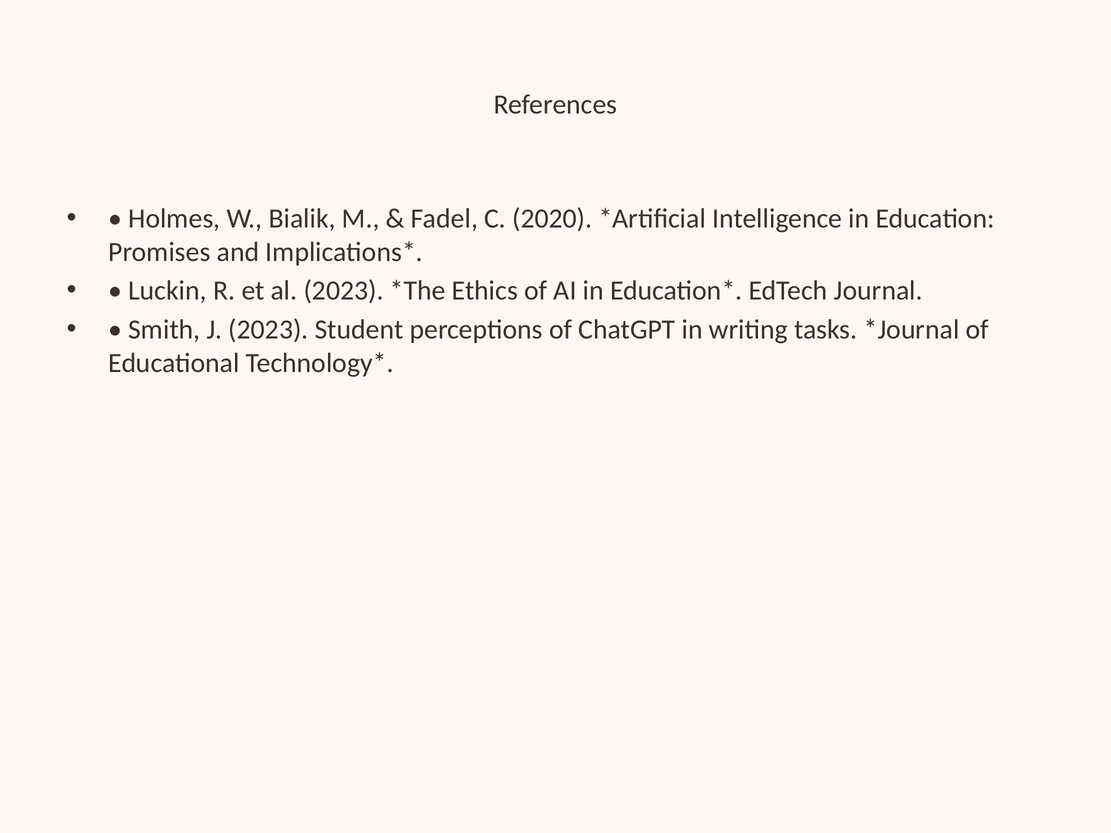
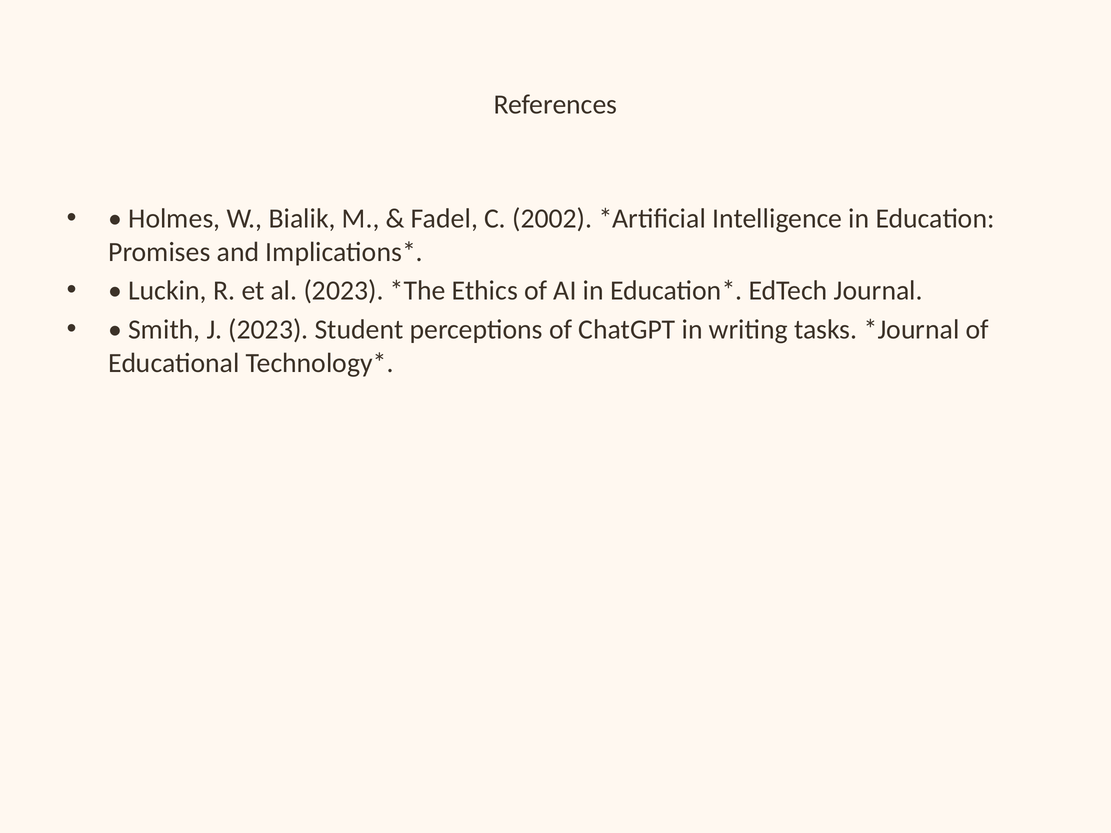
2020: 2020 -> 2002 (552, 219)
